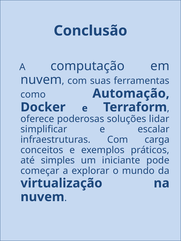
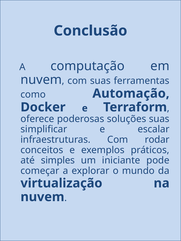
soluções lidar: lidar -> suas (159, 119)
carga: carga -> rodar (157, 140)
